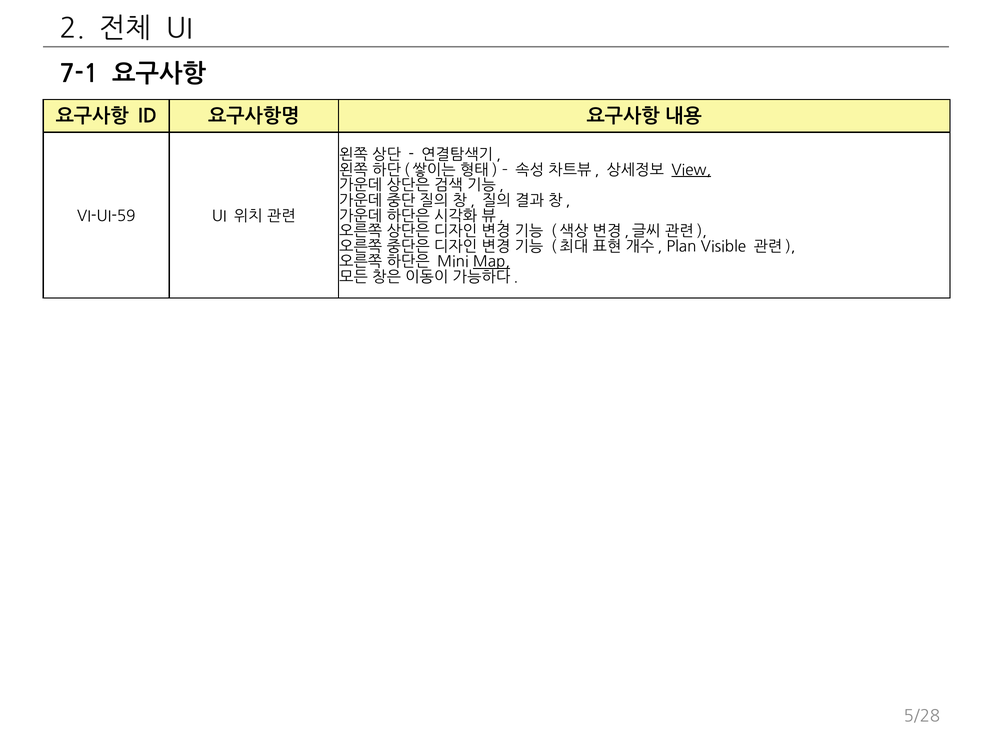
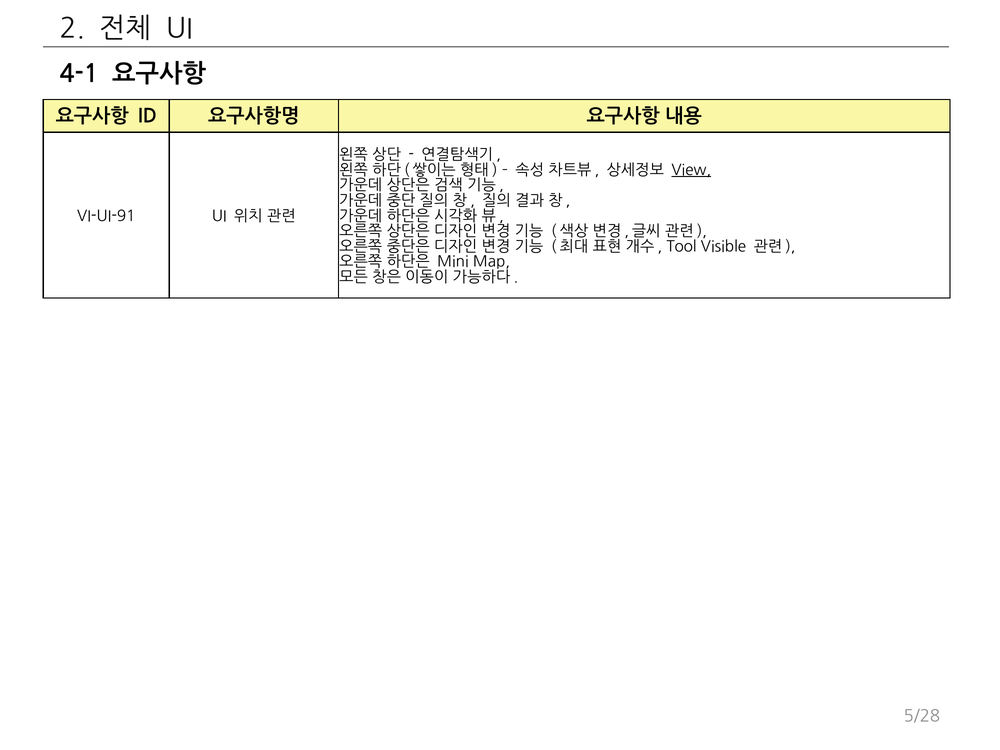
7-1: 7-1 -> 4-1 (79, 74)
VI-UI-59: VI-UI-59 -> VI-UI-91 (106, 216)
Plan: Plan -> Tool (681, 247)
Map underline: present -> none (492, 262)
